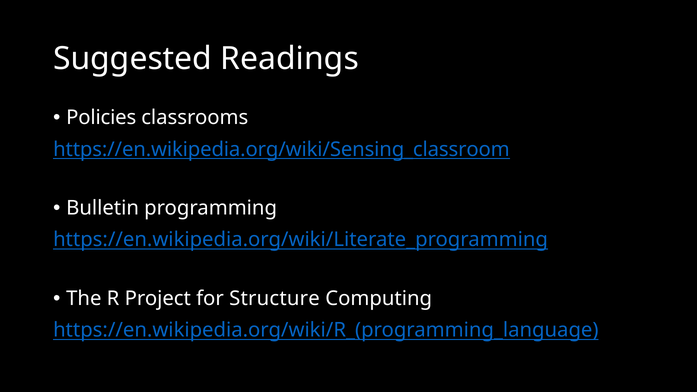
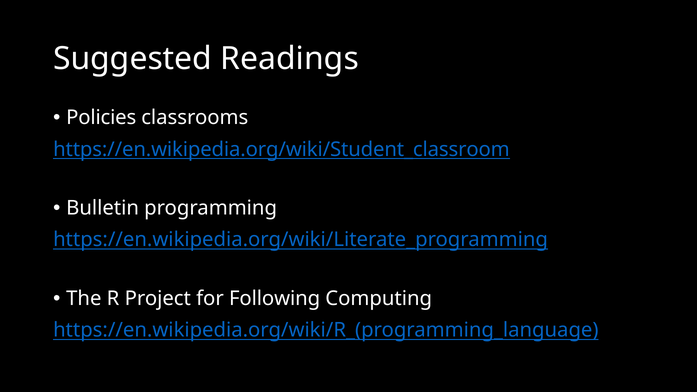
https://en.wikipedia.org/wiki/Sensing_classroom: https://en.wikipedia.org/wiki/Sensing_classroom -> https://en.wikipedia.org/wiki/Student_classroom (281, 149)
Structure: Structure -> Following (275, 299)
